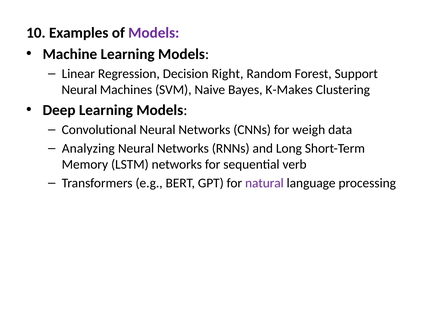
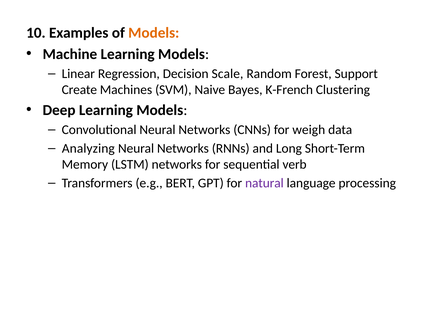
Models colour: purple -> orange (154, 33)
Right: Right -> Scale (227, 74)
Neural: Neural -> Create (79, 90)
K-Makes: K-Makes -> K-French (289, 90)
